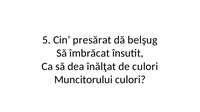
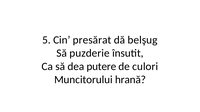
îmbrăcat: îmbrăcat -> puzderie (90, 53)
înălţat: înălţat -> putere (101, 67)
Muncitorului culori: culori -> hrană (130, 80)
